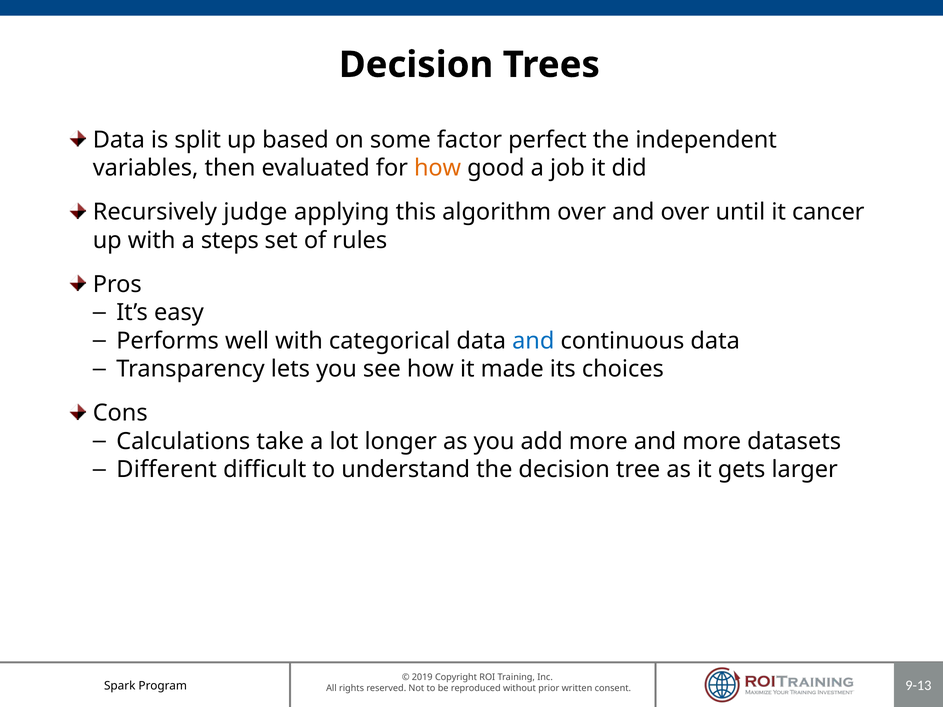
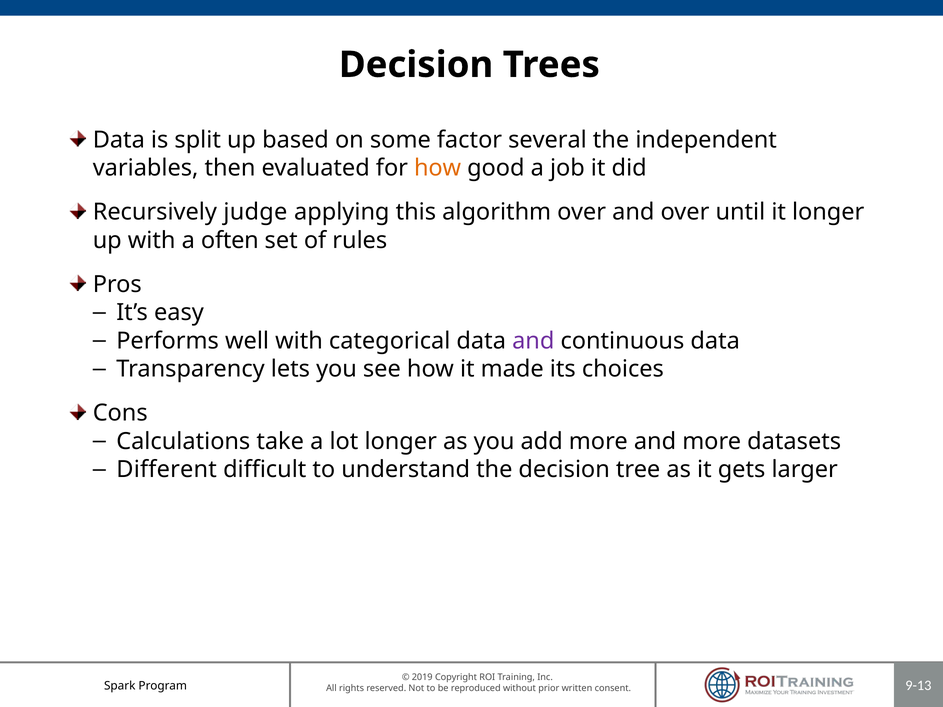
perfect: perfect -> several (547, 140)
it cancer: cancer -> longer (828, 212)
steps: steps -> often (230, 240)
and colour: blue -> purple (533, 341)
